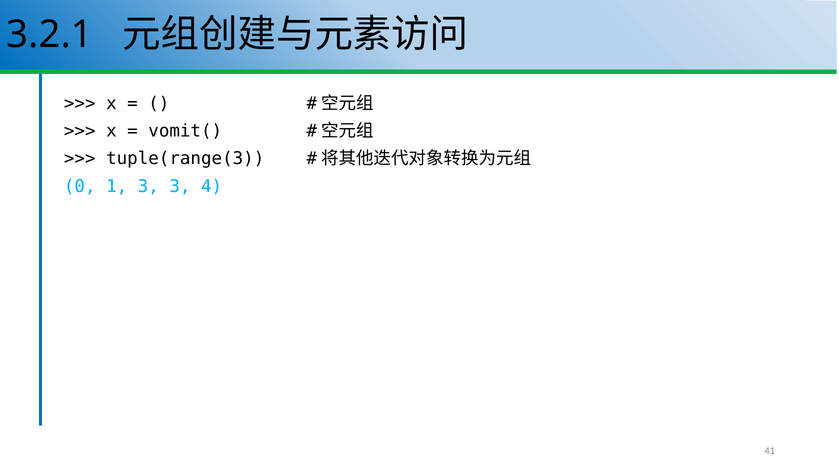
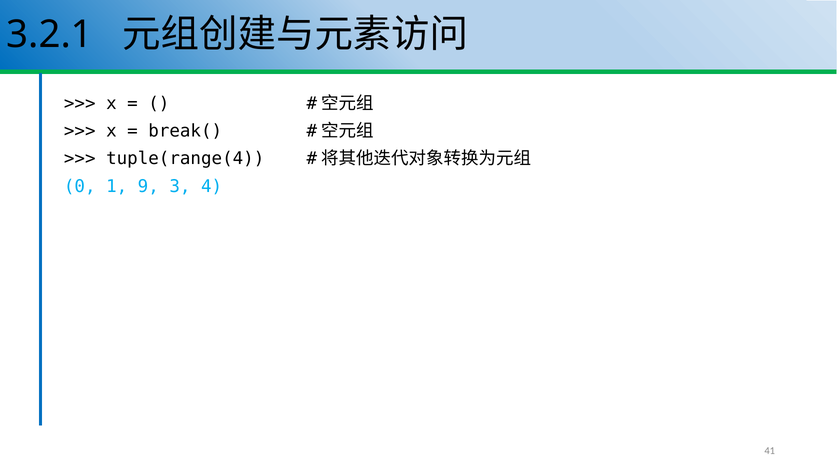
vomit(: vomit( -> break( (185, 131)
tuple(range(3: tuple(range(3 -> tuple(range(4 (185, 159)
1 3: 3 -> 9 (148, 186)
